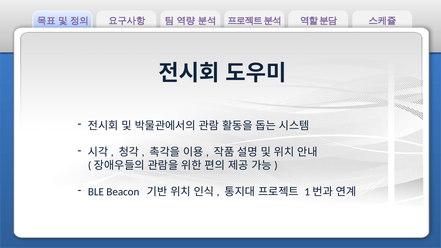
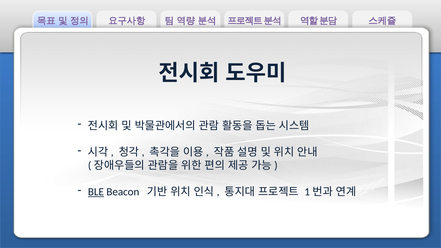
BLE underline: none -> present (96, 192)
